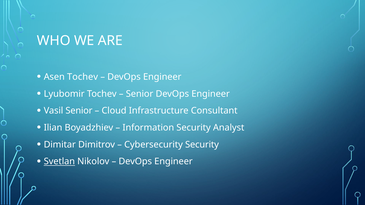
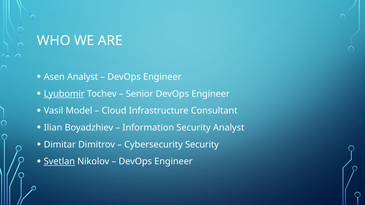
Asen Tochev: Tochev -> Analyst (83, 77)
Lyubomir underline: none -> present (64, 94)
Vasil Senior: Senior -> Model (79, 111)
